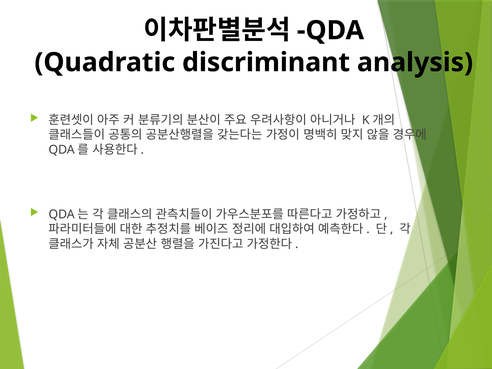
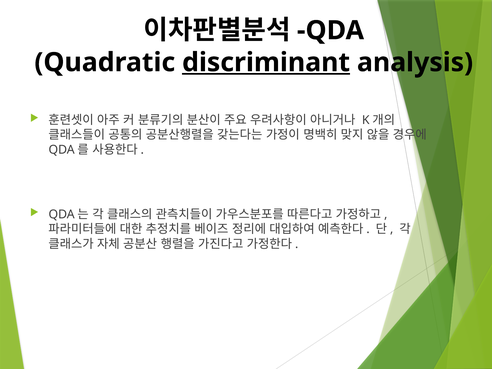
discriminant underline: none -> present (266, 62)
